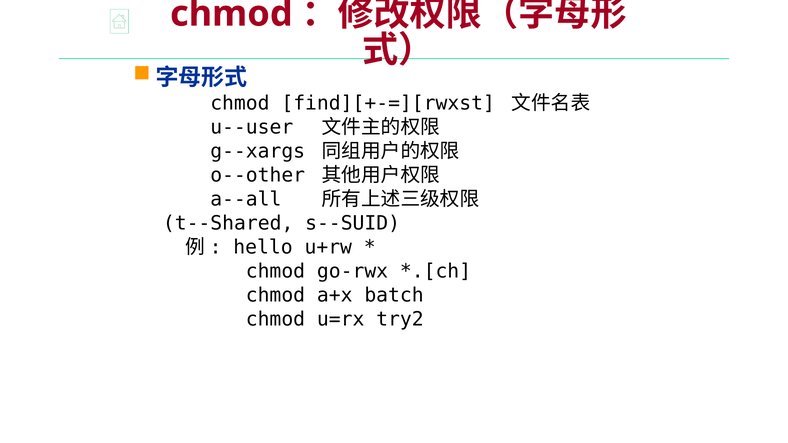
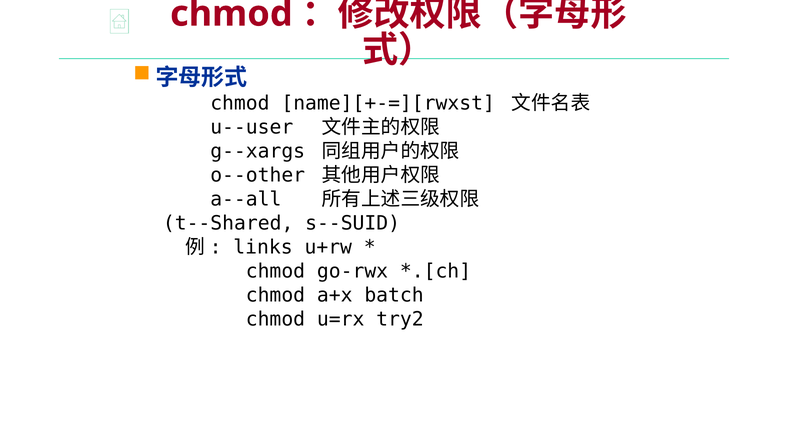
find][+-=][rwxst: find][+-=][rwxst -> name][+-=][rwxst (388, 103)
hello: hello -> links (263, 248)
